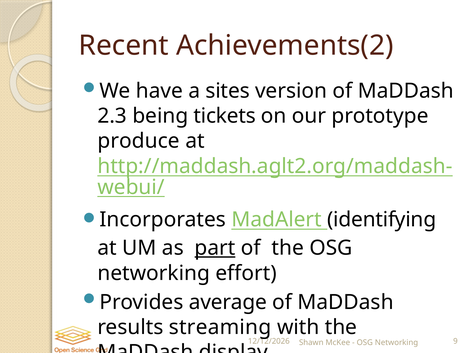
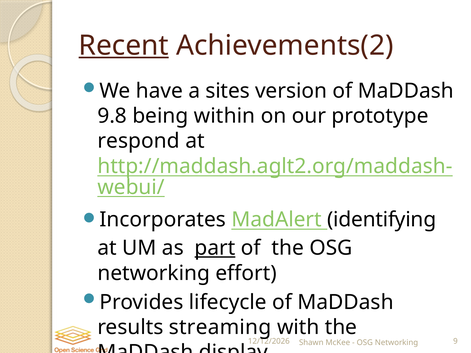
Recent underline: none -> present (124, 46)
2.3: 2.3 -> 9.8 (112, 116)
tickets: tickets -> within (225, 116)
produce: produce -> respond (139, 141)
average: average -> lifecycle (228, 302)
